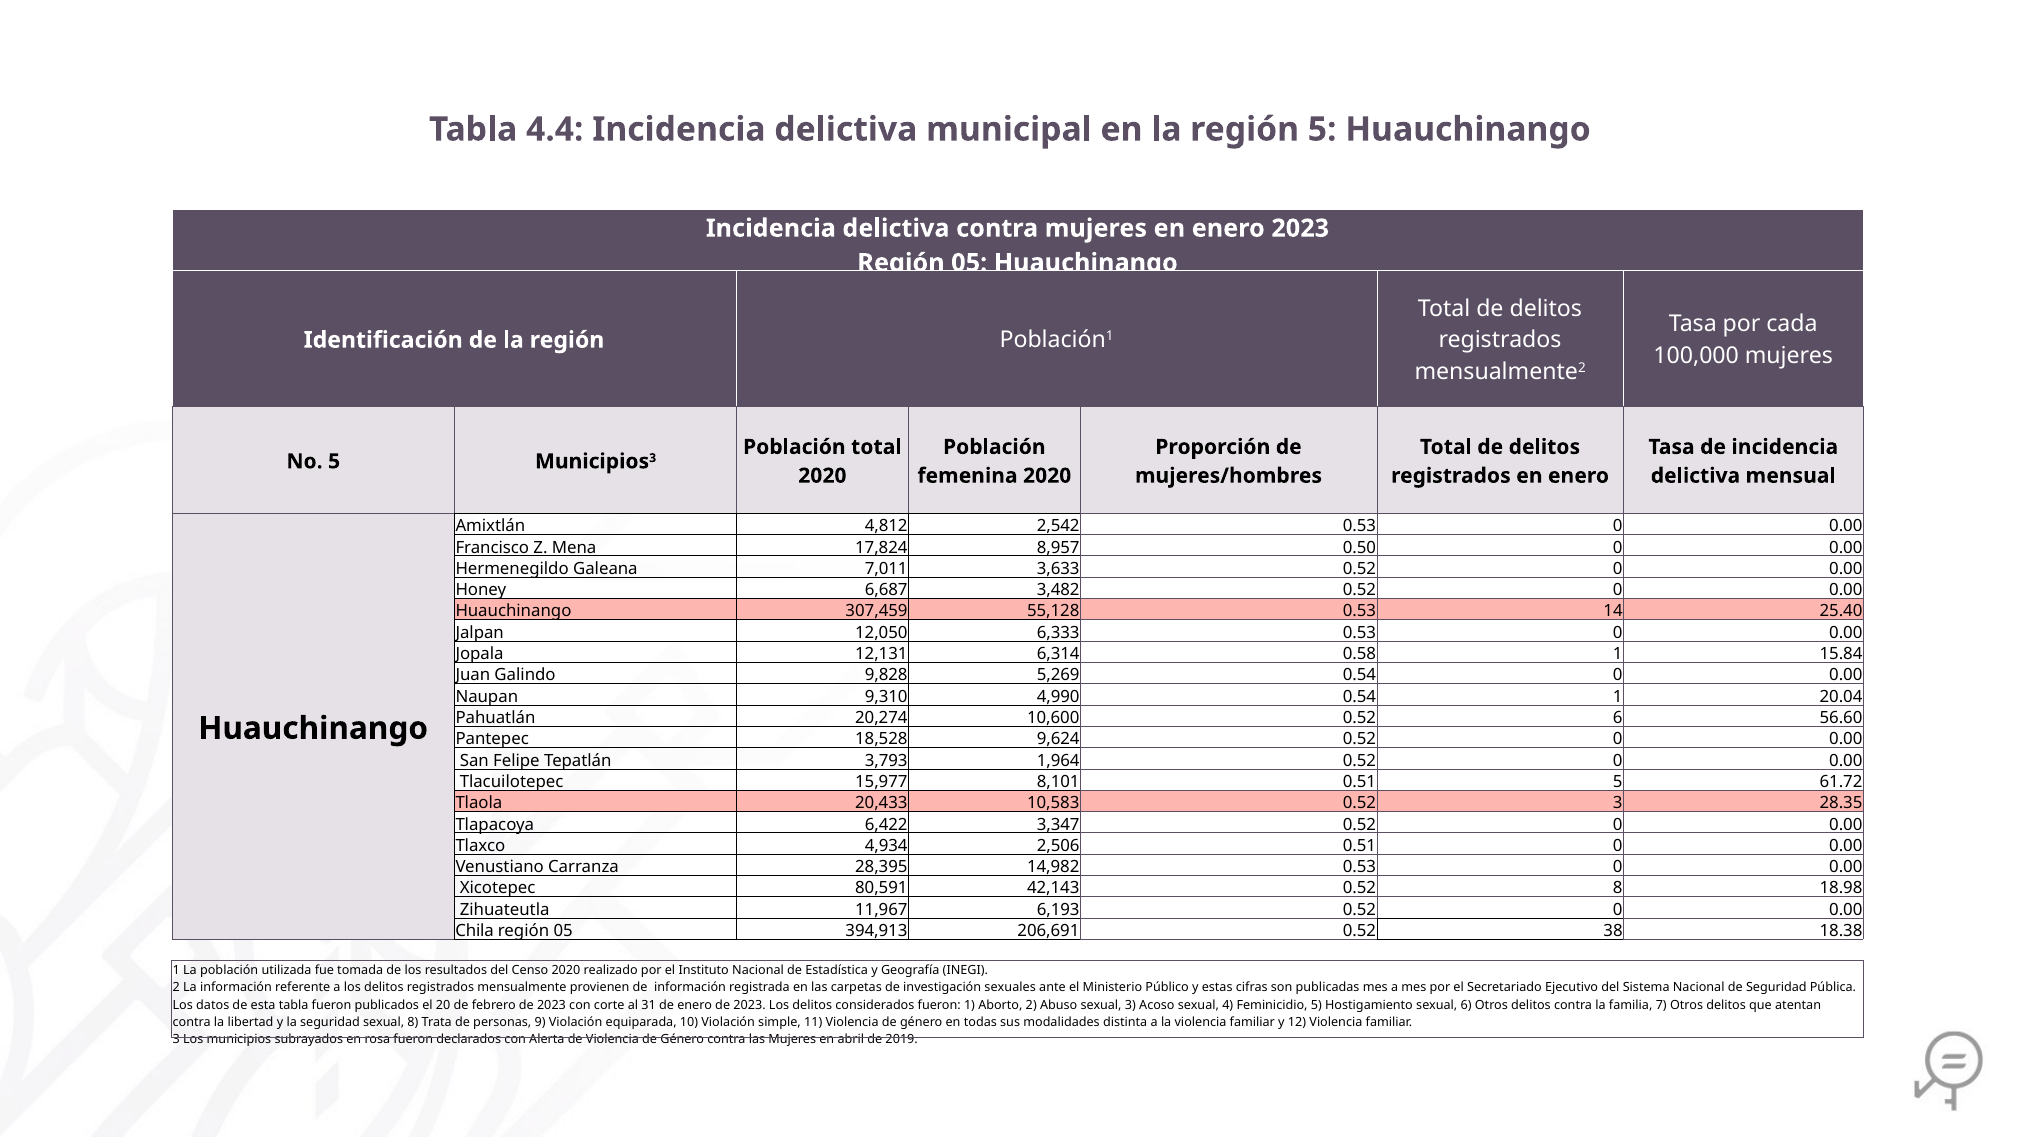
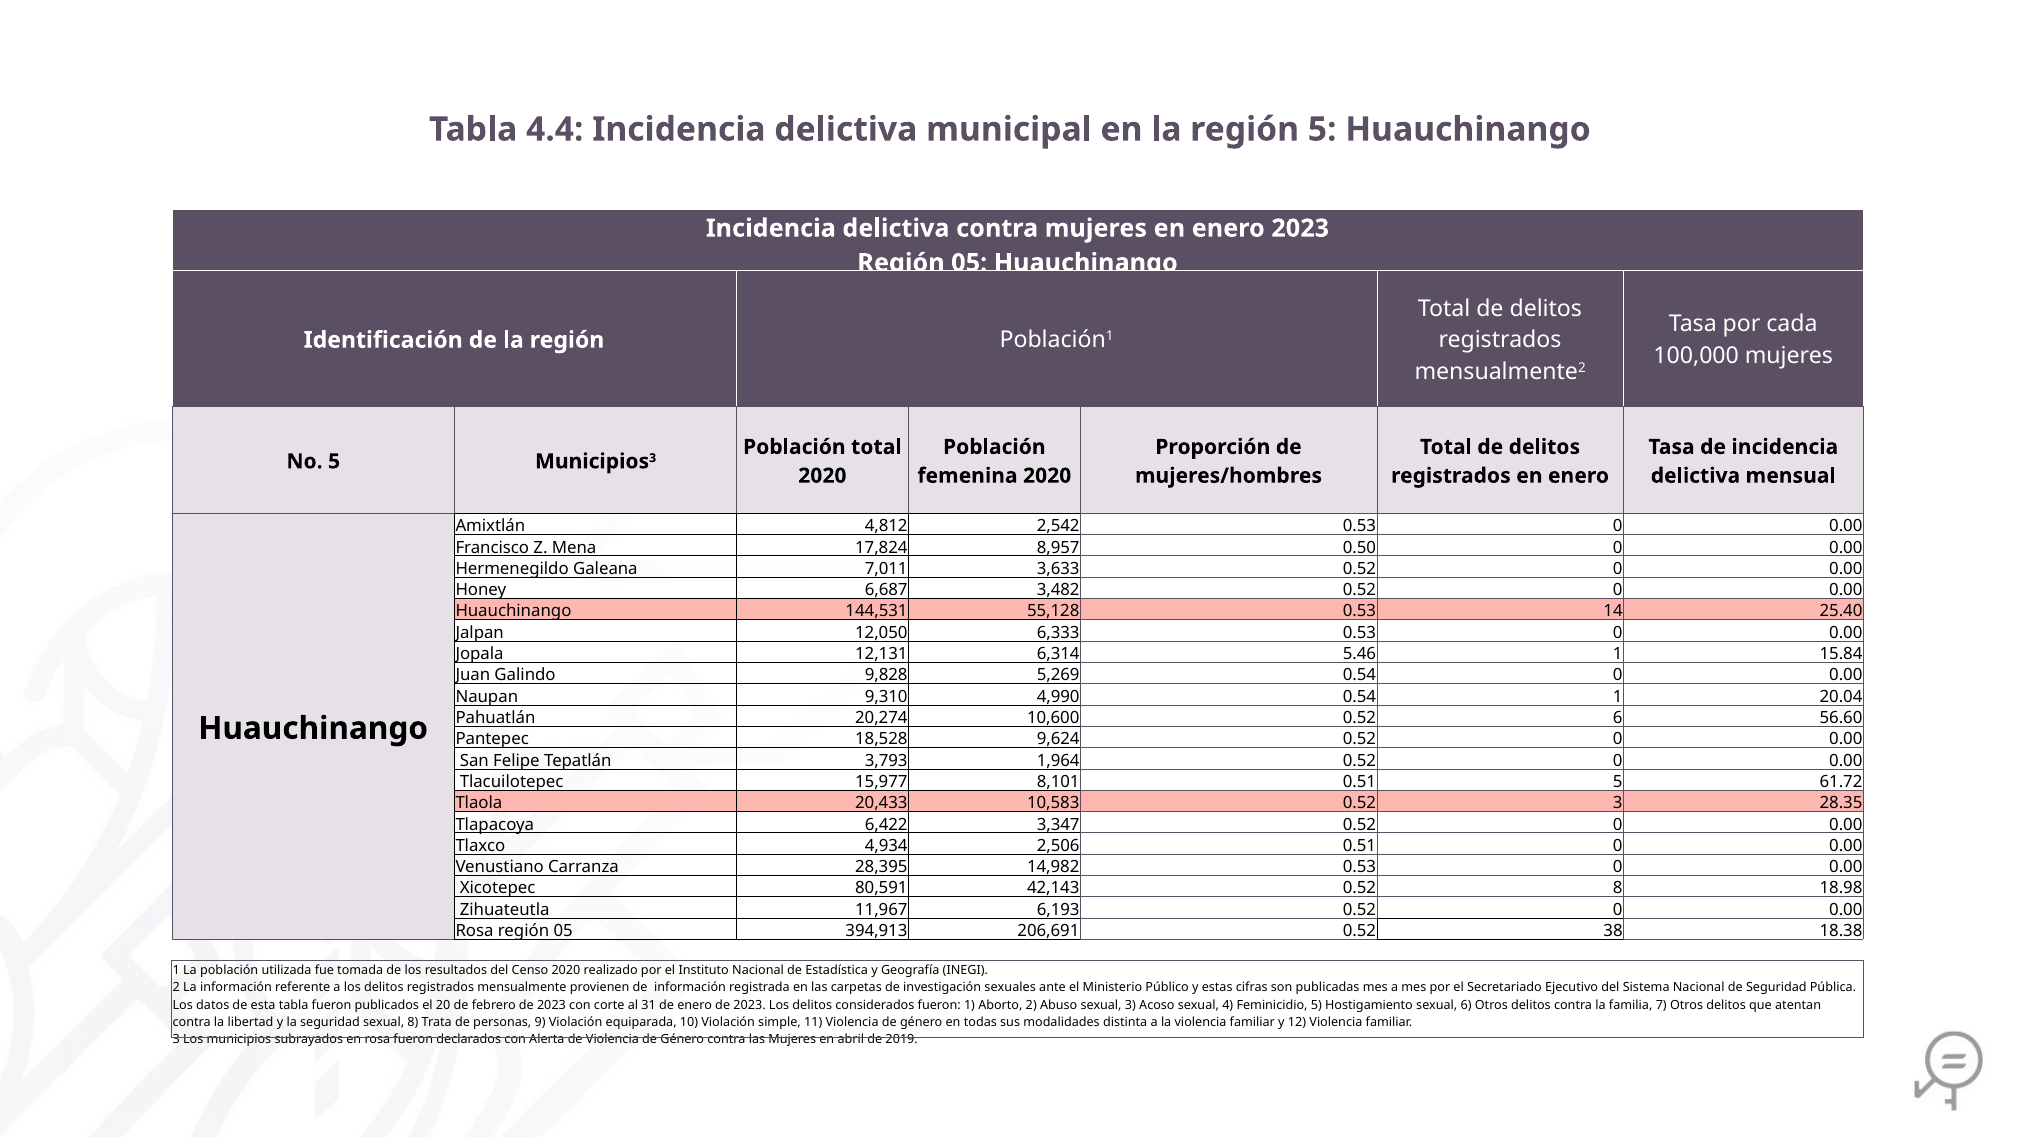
307,459: 307,459 -> 144,531 (877, 611)
0.58: 0.58 -> 5.46 (1359, 654)
Chila: Chila -> Rosa (475, 931)
